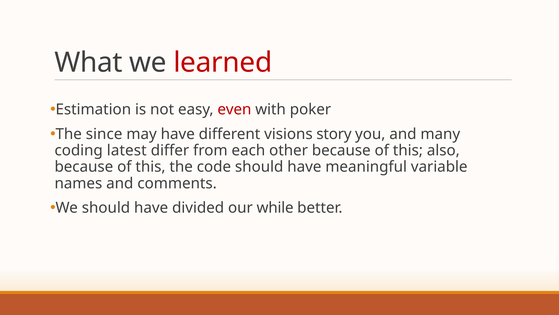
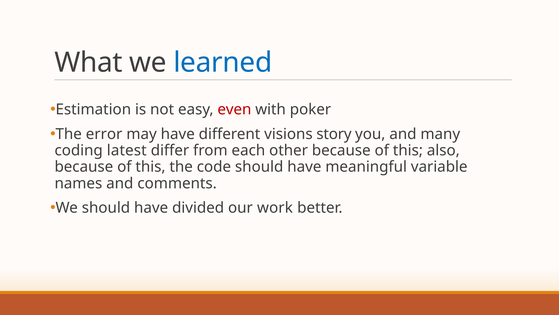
learned colour: red -> blue (223, 63)
since: since -> error (104, 134)
while: while -> work (275, 208)
